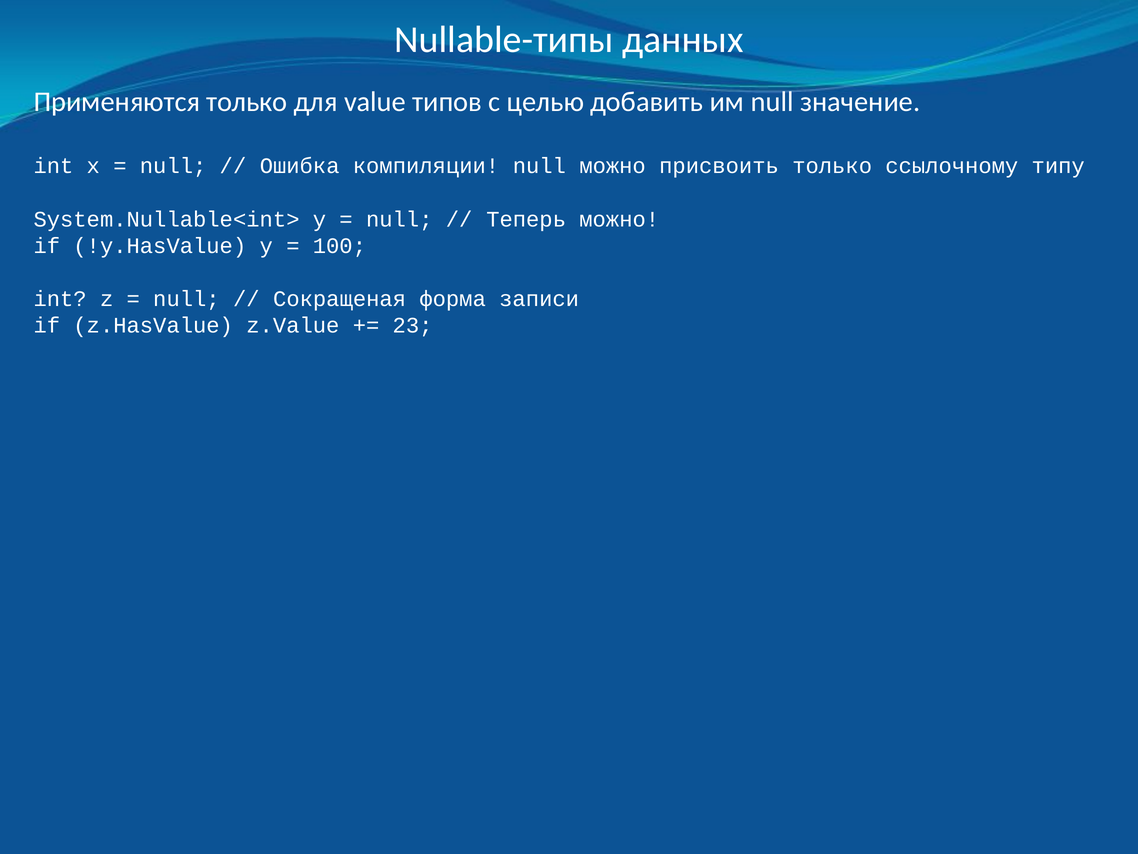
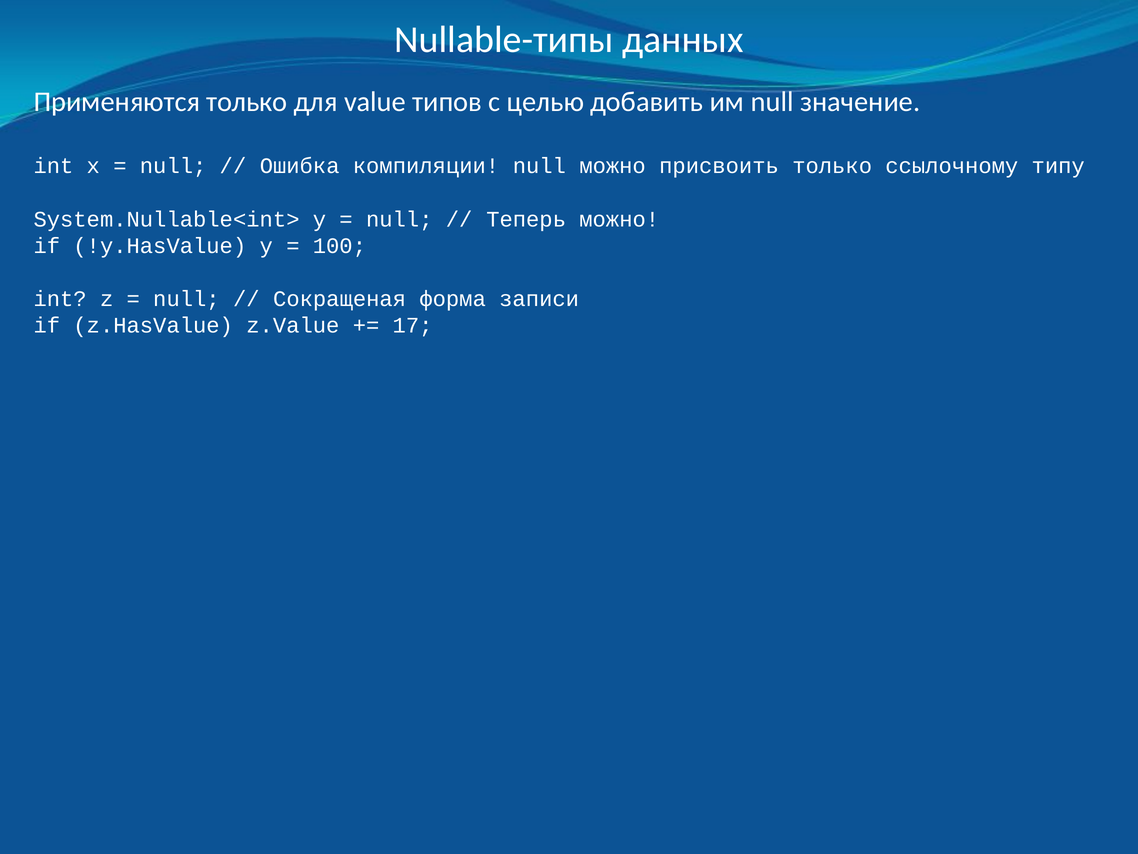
23: 23 -> 17 (413, 325)
